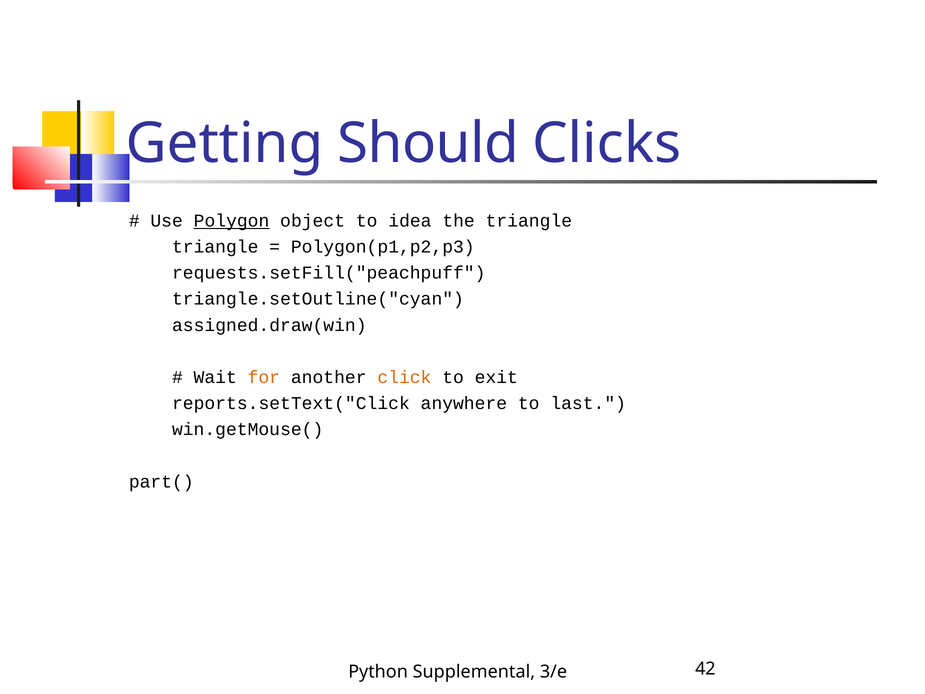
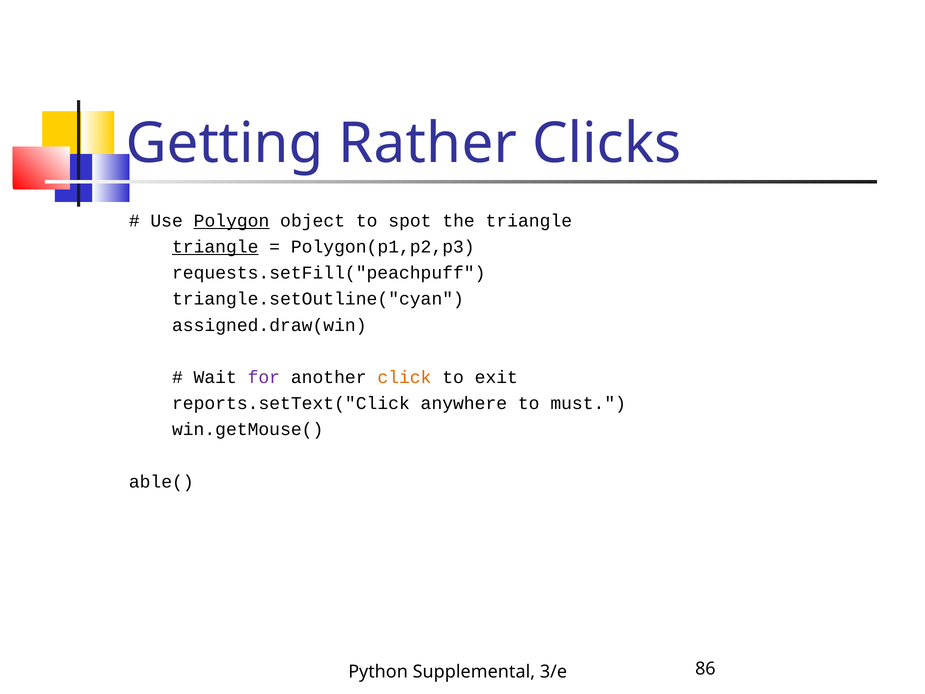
Should: Should -> Rather (428, 143)
idea: idea -> spot (410, 221)
triangle underline: none -> present (215, 247)
for colour: orange -> purple (264, 377)
last: last -> must (588, 403)
part(: part( -> able( (161, 481)
42: 42 -> 86 (705, 669)
